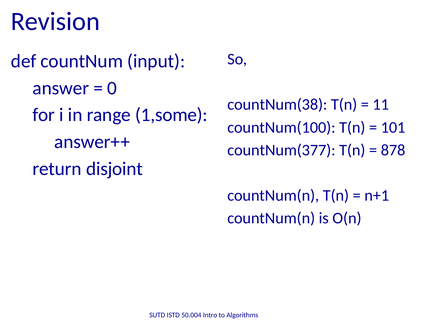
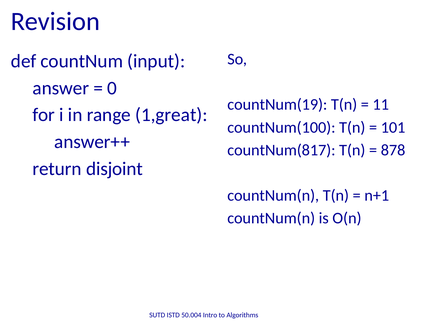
countNum(38: countNum(38 -> countNum(19 (277, 105)
1,some: 1,some -> 1,great (171, 115)
countNum(377: countNum(377 -> countNum(817 (281, 150)
